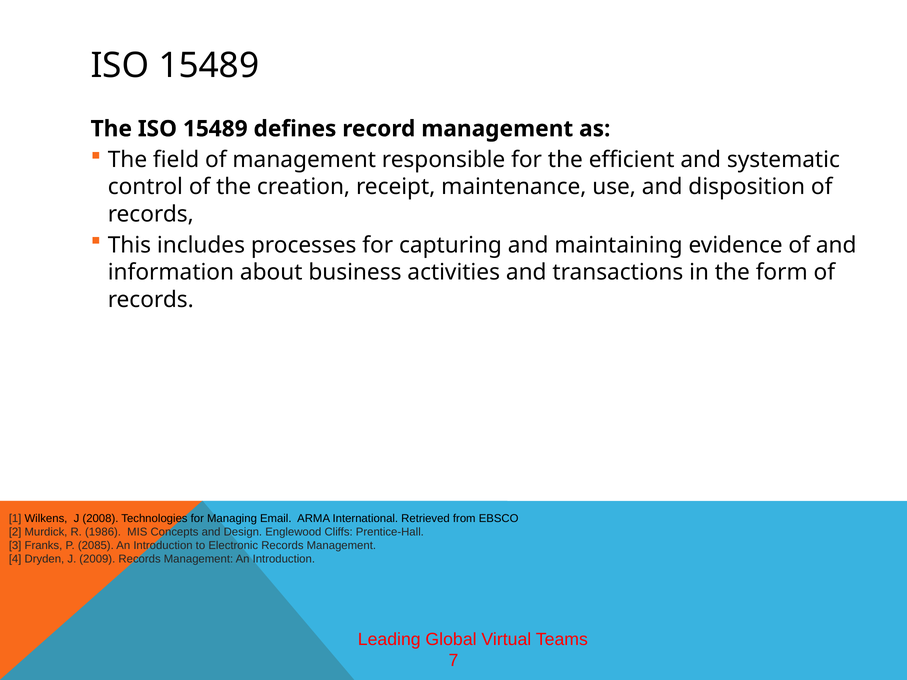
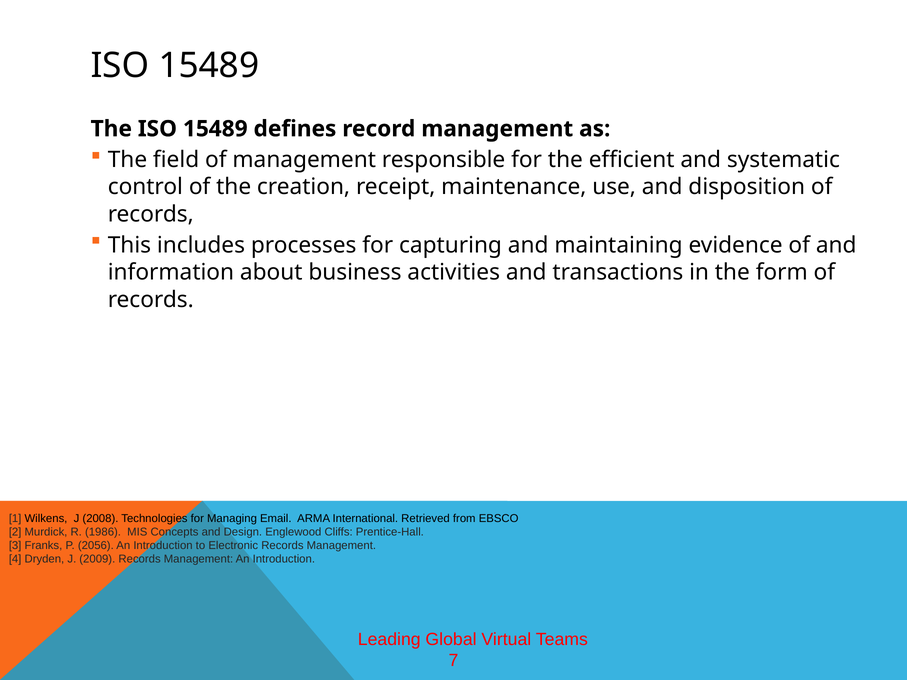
2085: 2085 -> 2056 (96, 546)
